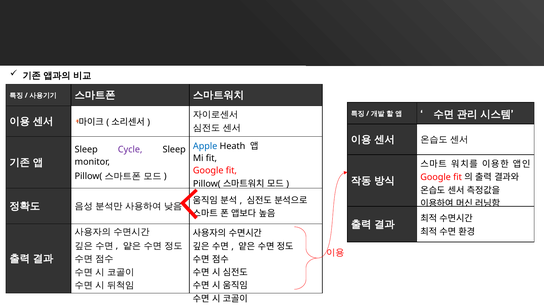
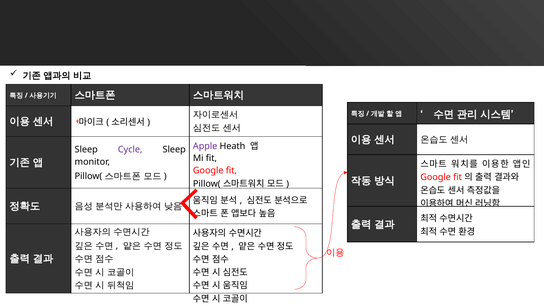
Apple colour: blue -> purple (205, 146)
